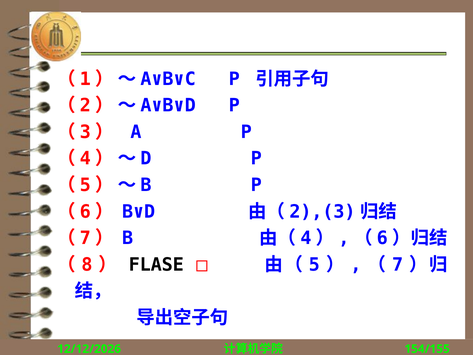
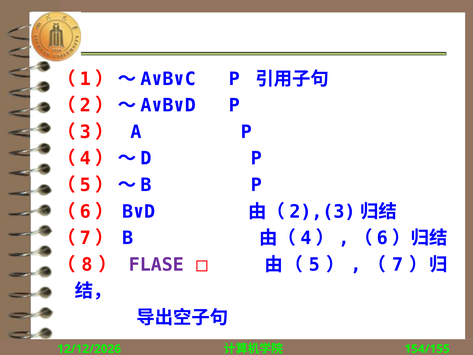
FLASE colour: black -> purple (156, 264)
